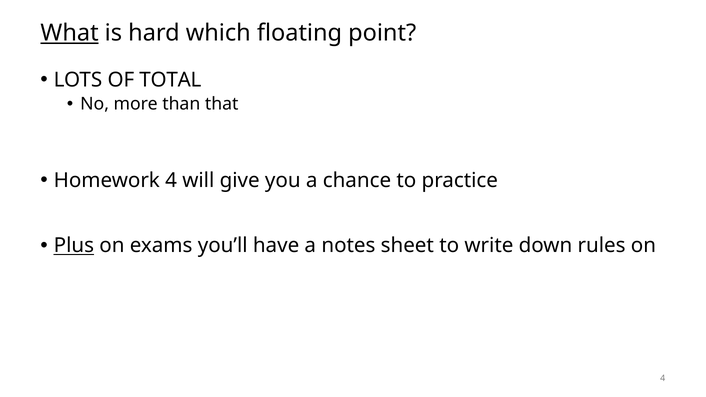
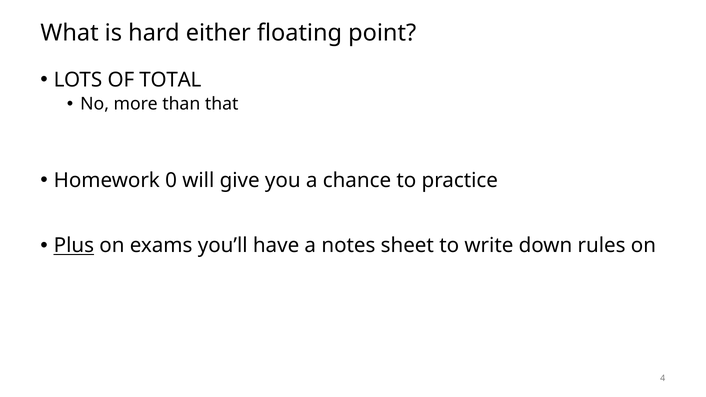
What underline: present -> none (70, 33)
which: which -> either (218, 33)
Homework 4: 4 -> 0 (171, 181)
